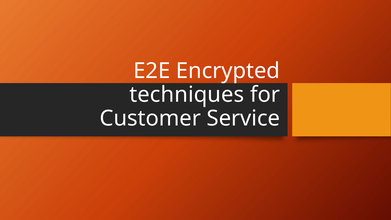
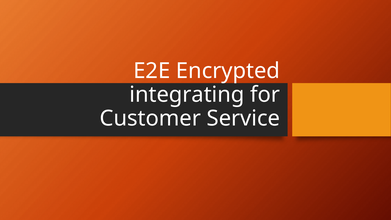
techniques: techniques -> integrating (187, 94)
